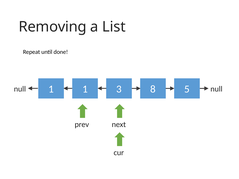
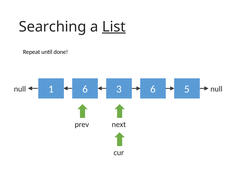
Removing: Removing -> Searching (53, 27)
List underline: none -> present (114, 27)
1 1: 1 -> 6 (85, 89)
3 8: 8 -> 6 (153, 89)
